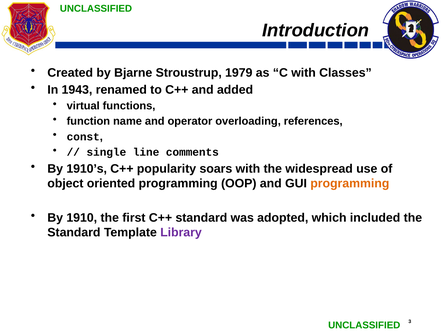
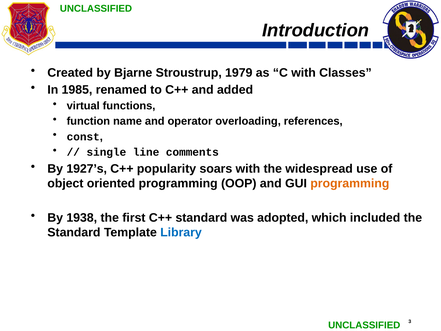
1943: 1943 -> 1985 (77, 90)
1910’s: 1910’s -> 1927’s (87, 169)
1910: 1910 -> 1938 (82, 218)
Library colour: purple -> blue (181, 232)
